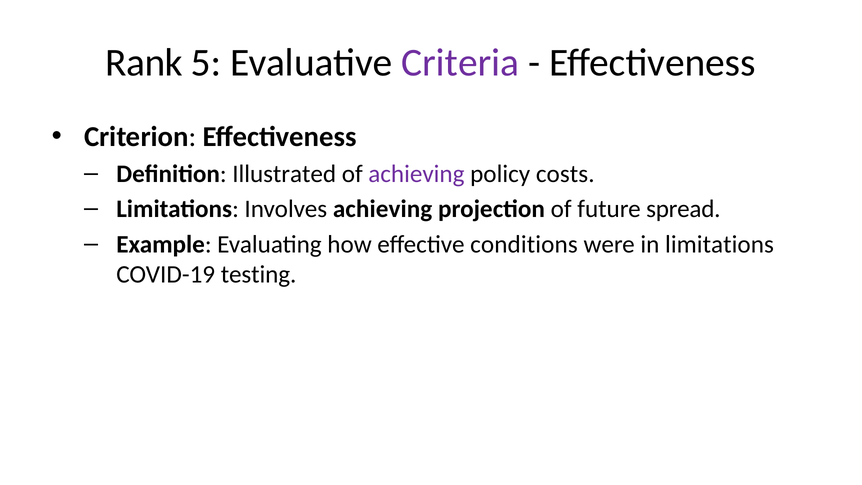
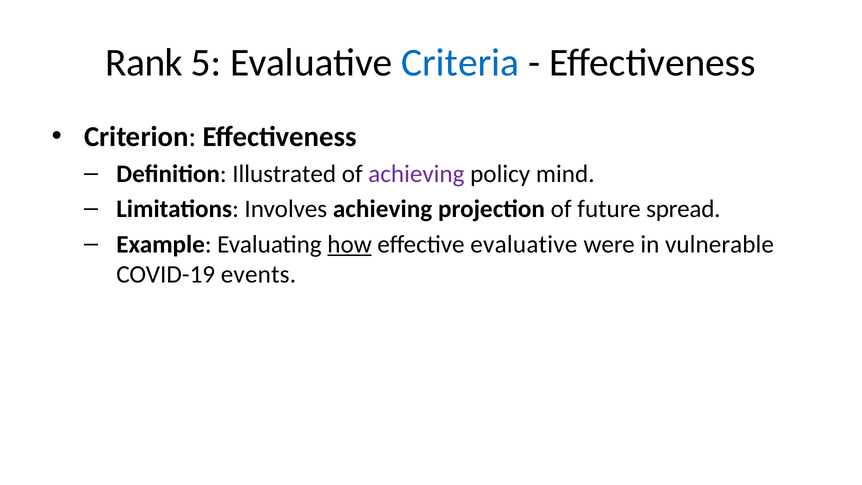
Criteria colour: purple -> blue (460, 63)
costs: costs -> mind (565, 174)
how underline: none -> present (350, 244)
effective conditions: conditions -> evaluative (524, 244)
in limitations: limitations -> vulnerable (719, 244)
testing: testing -> events (258, 274)
